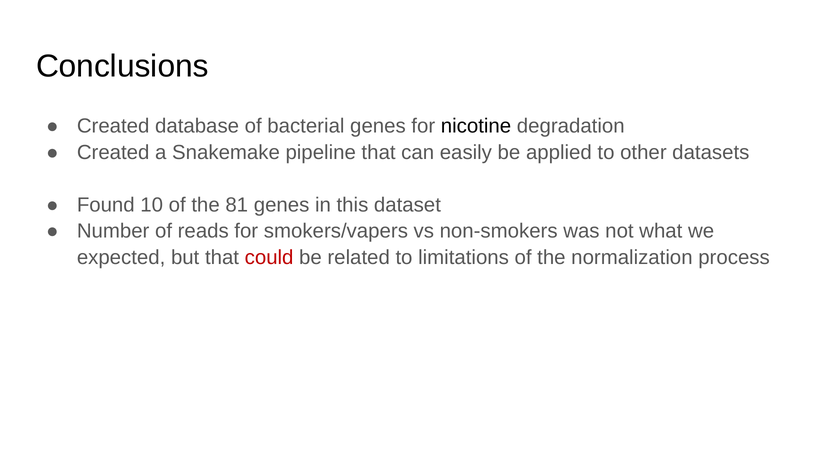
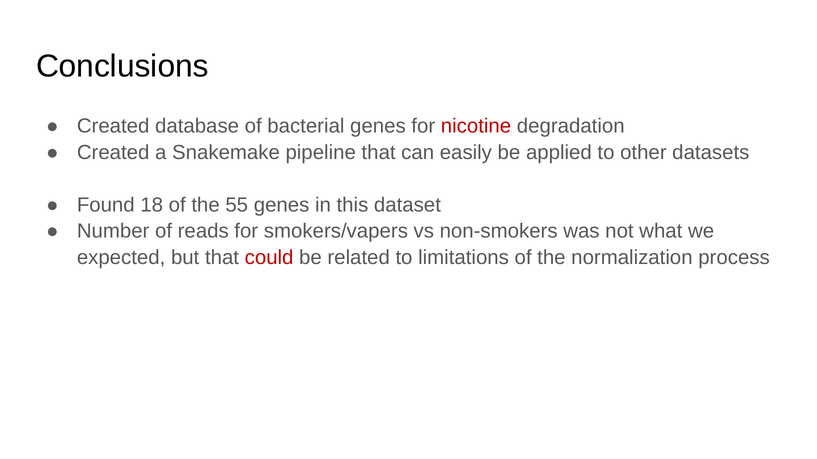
nicotine colour: black -> red (476, 126)
10: 10 -> 18 (152, 205)
81: 81 -> 55 (237, 205)
